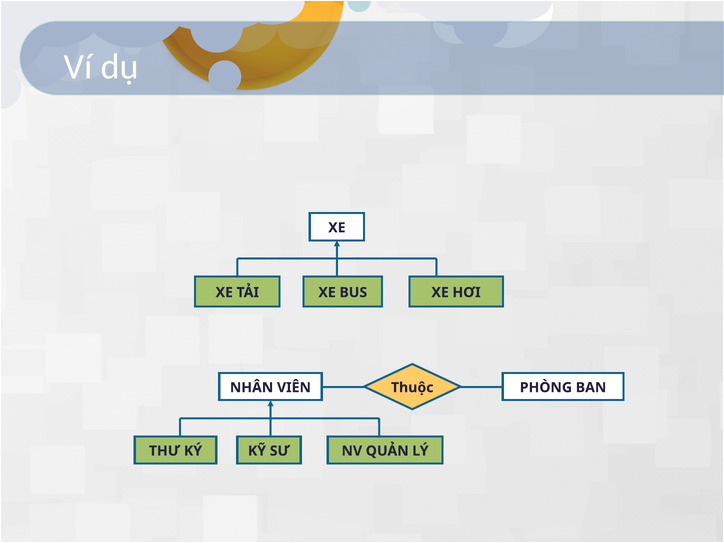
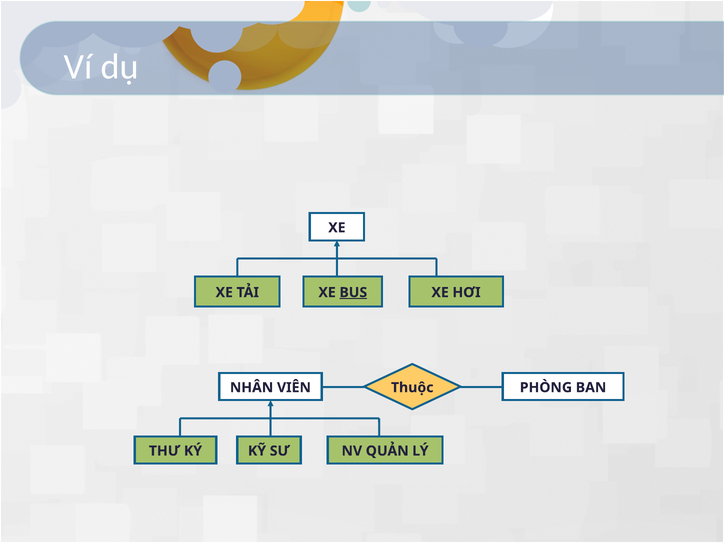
BUS underline: none -> present (353, 293)
